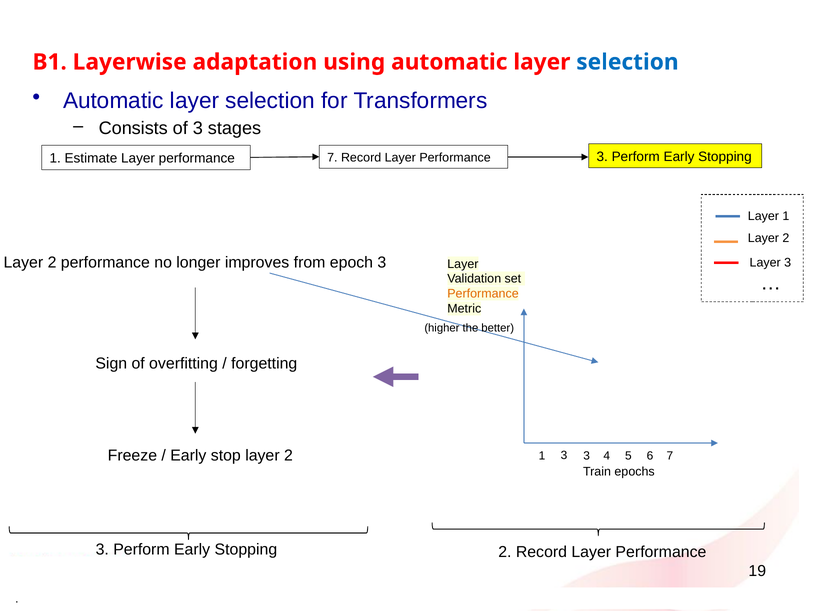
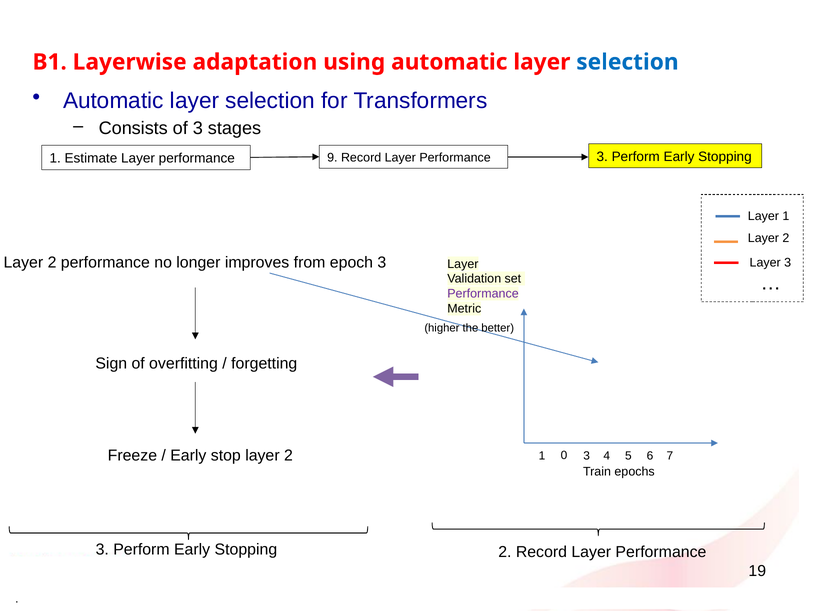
performance 7: 7 -> 9 (332, 158)
Performance colour: orange -> purple (483, 294)
1 3: 3 -> 0 (564, 456)
